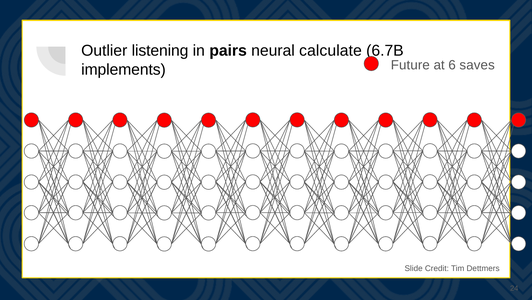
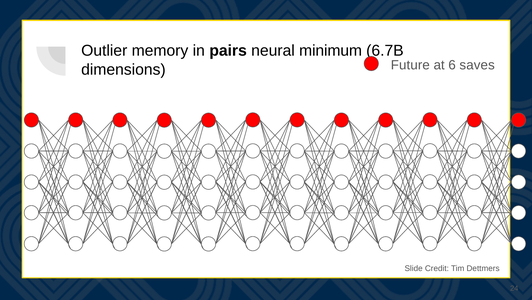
listening: listening -> memory (160, 51)
calculate: calculate -> minimum (331, 51)
implements: implements -> dimensions (123, 69)
